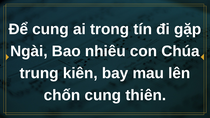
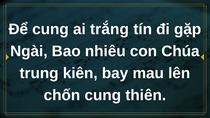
trong: trong -> trắng (109, 29)
